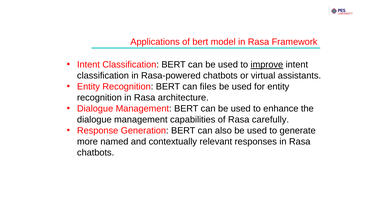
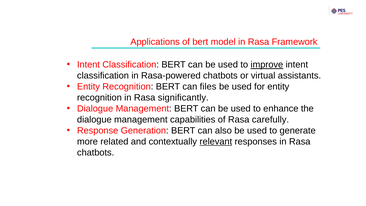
architecture: architecture -> significantly (183, 98)
named: named -> related (114, 142)
relevant underline: none -> present (216, 142)
